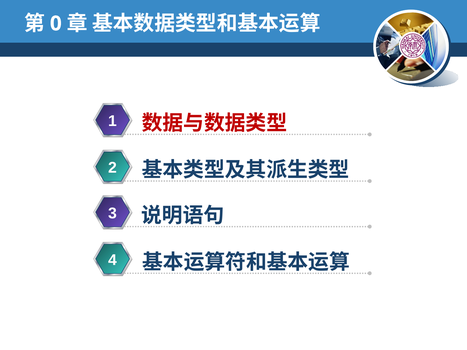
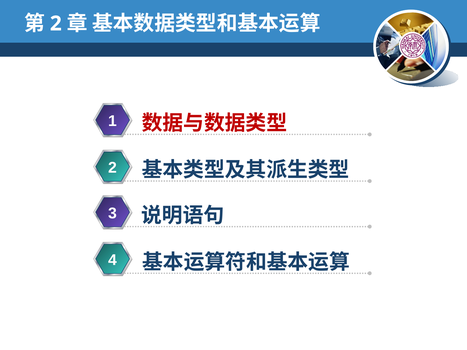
0: 0 -> 2 (56, 24)
